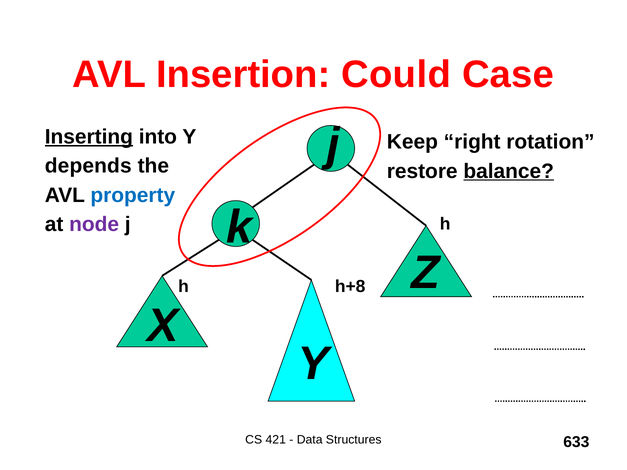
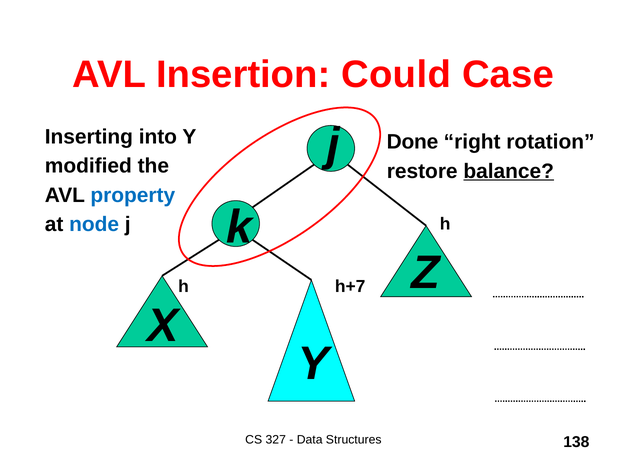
Inserting underline: present -> none (89, 137)
Keep: Keep -> Done (412, 142)
depends: depends -> modified (88, 166)
node colour: purple -> blue (94, 225)
h+8: h+8 -> h+7 (350, 287)
421: 421 -> 327 (276, 440)
633: 633 -> 138 (576, 442)
